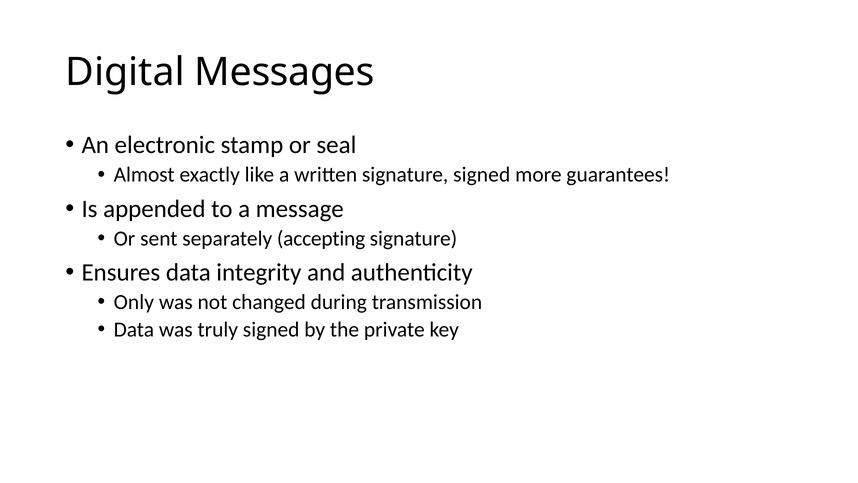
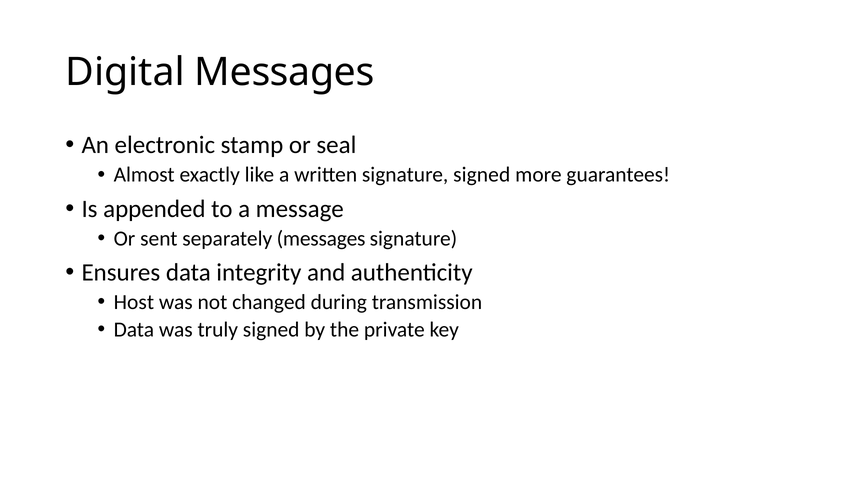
separately accepting: accepting -> messages (321, 238)
Only: Only -> Host (134, 302)
